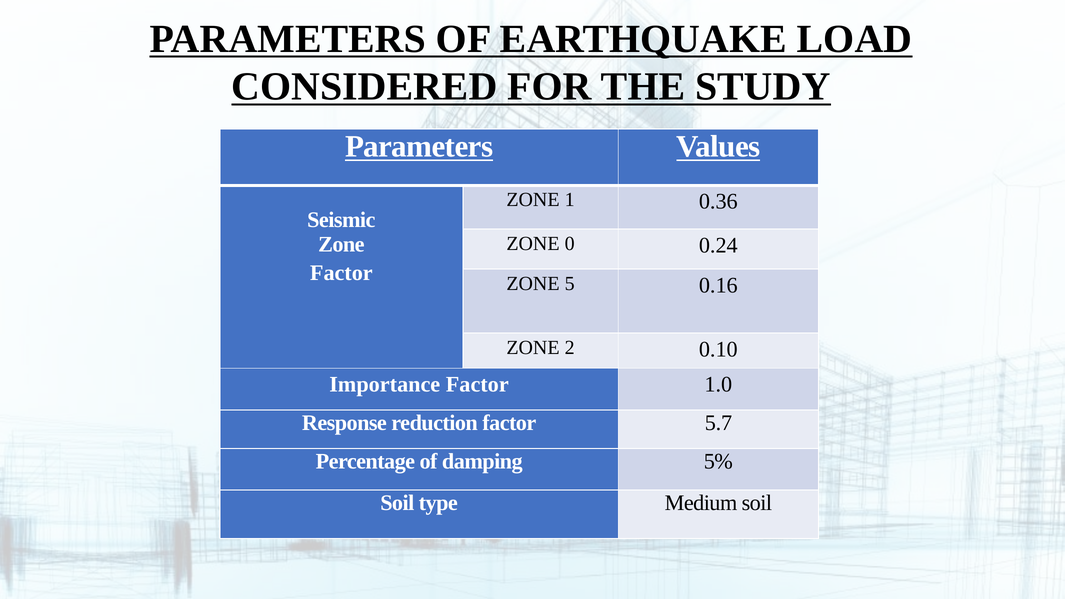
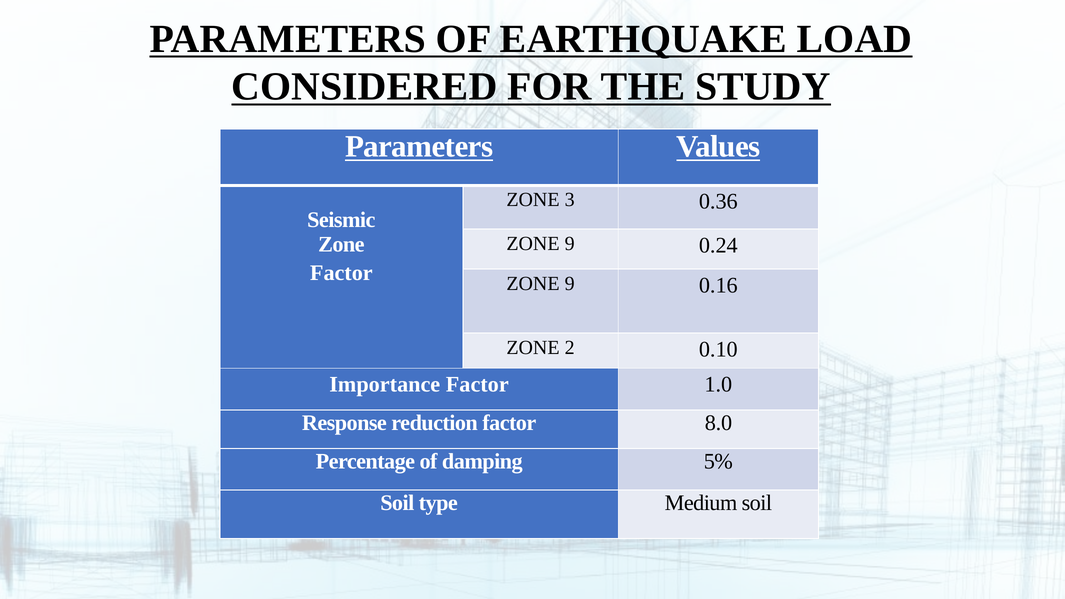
1: 1 -> 3 (570, 200)
0: 0 -> 9 (570, 244)
5: 5 -> 9 (570, 284)
5.7: 5.7 -> 8.0 (718, 423)
